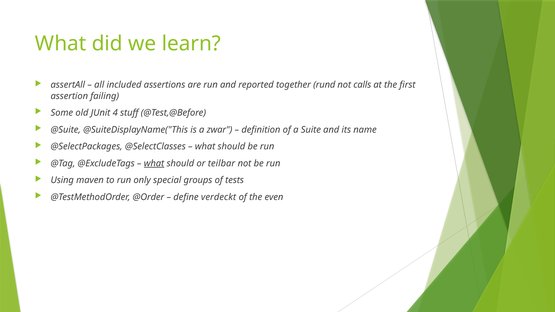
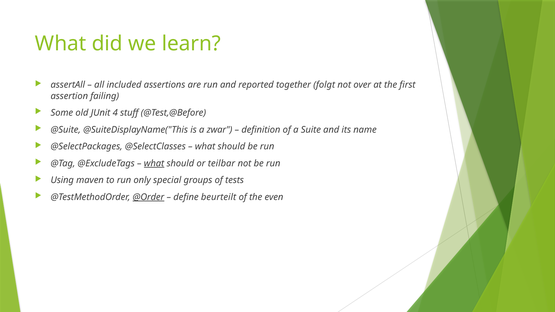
rund: rund -> folgt (324, 85)
calls: calls -> over (362, 85)
@Order underline: none -> present (148, 197)
verdeckt: verdeckt -> beurteilt (219, 197)
